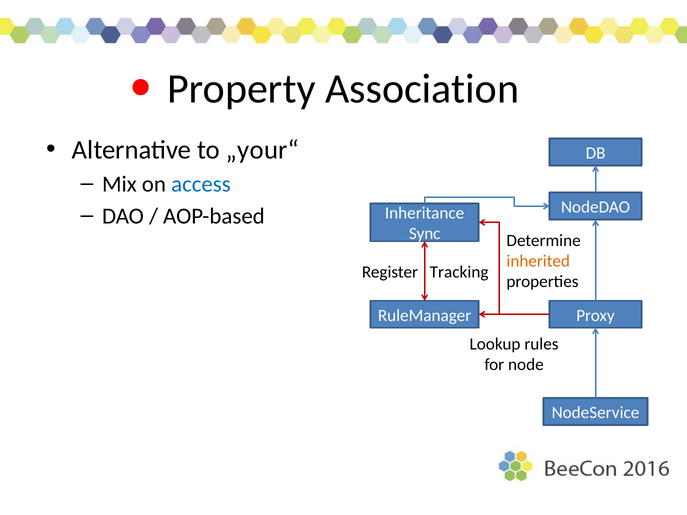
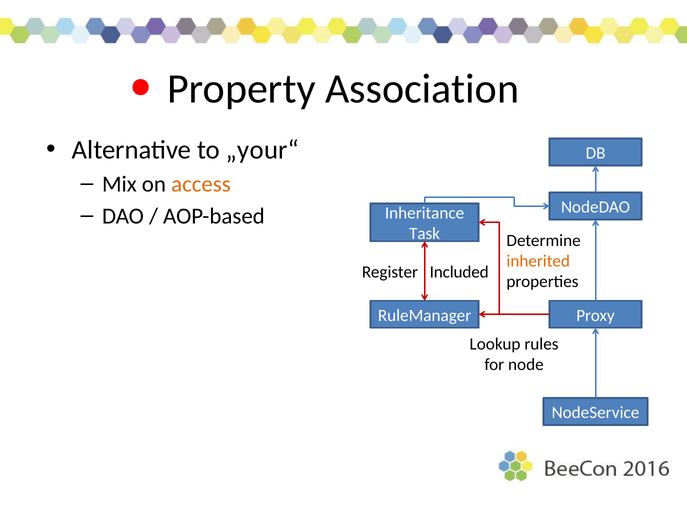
access colour: blue -> orange (201, 184)
Sync: Sync -> Task (425, 234)
Tracking: Tracking -> Included (459, 272)
